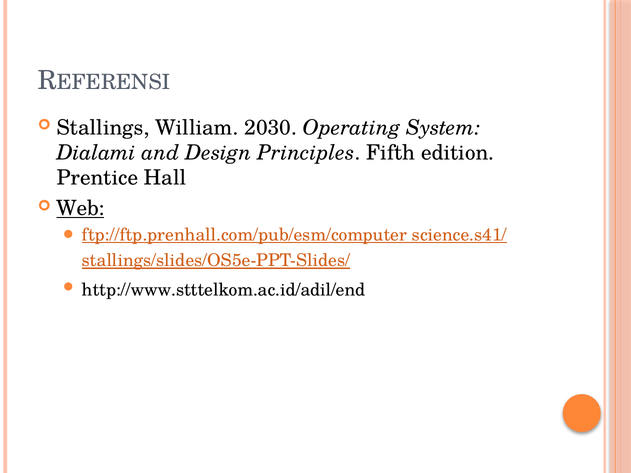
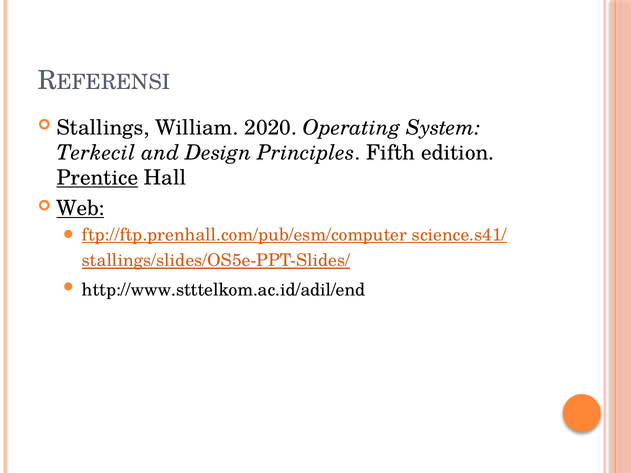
2030: 2030 -> 2020 (271, 128)
Dialami: Dialami -> Terkecil (96, 153)
Prentice underline: none -> present (97, 178)
